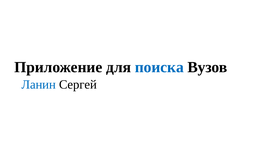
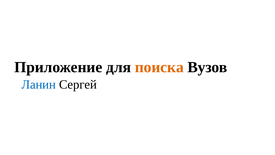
поиска colour: blue -> orange (159, 67)
